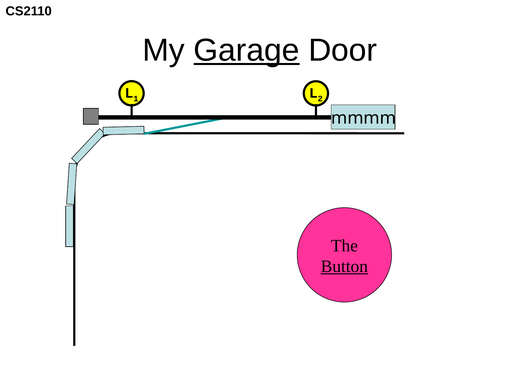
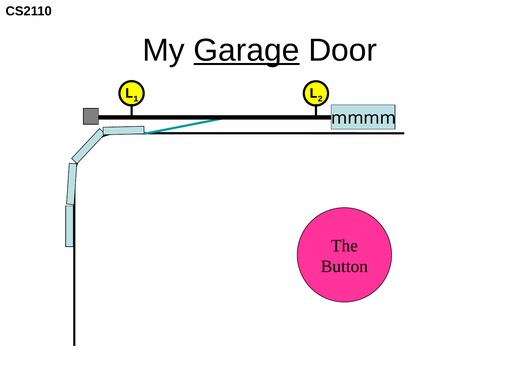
Button underline: present -> none (344, 266)
